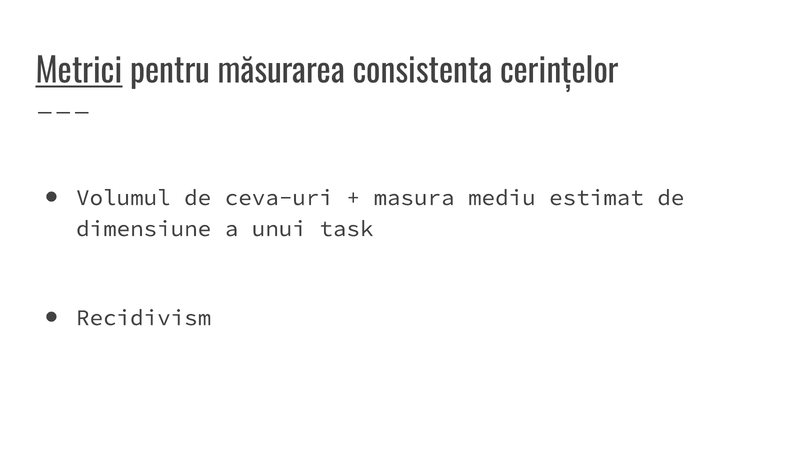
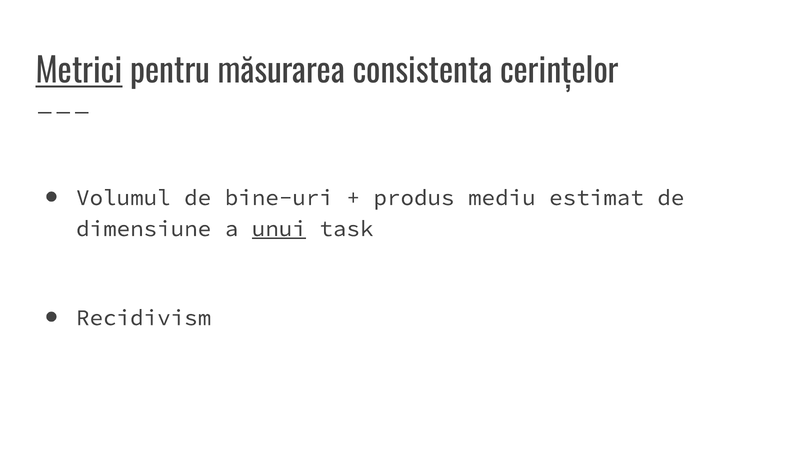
ceva-uri: ceva-uri -> bine-uri (279, 198)
masura: masura -> produs (414, 198)
unui underline: none -> present (279, 229)
